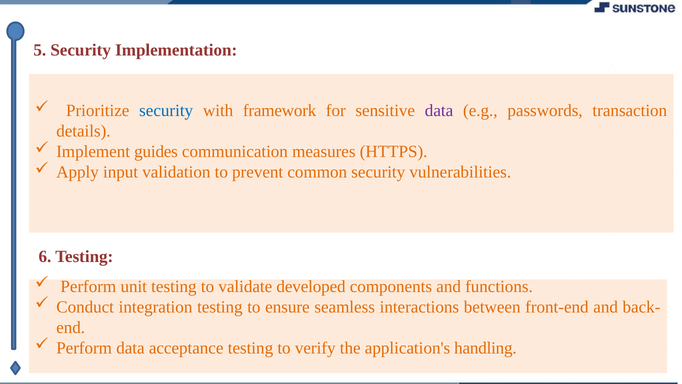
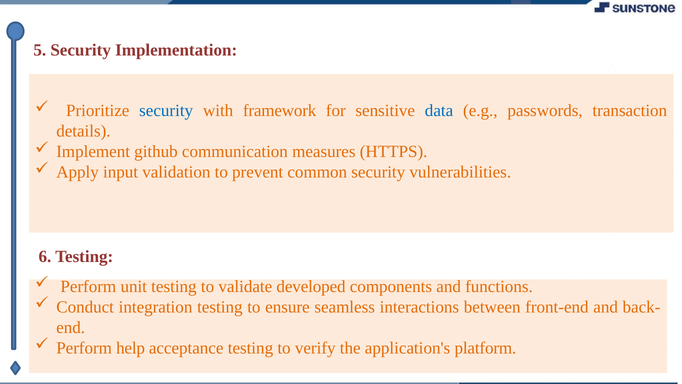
data colour: purple -> blue (439, 111)
guides: guides -> github (156, 152)
Perform data: data -> help (131, 348)
handling: handling -> platform (485, 348)
